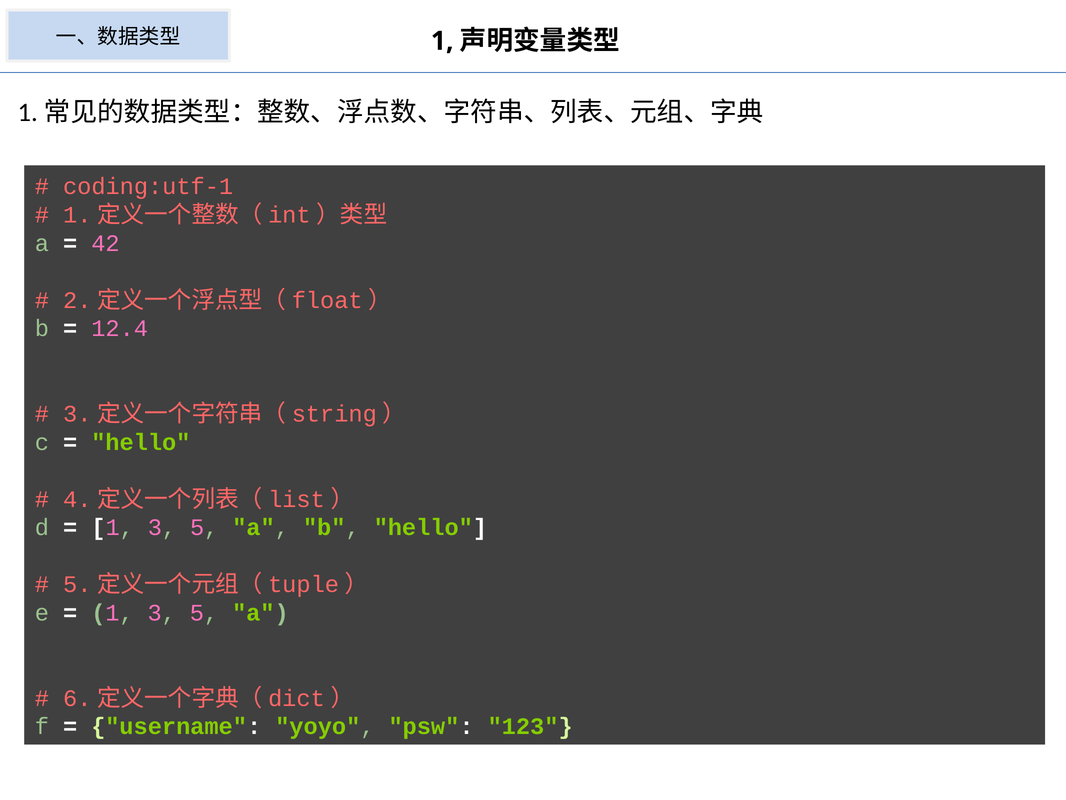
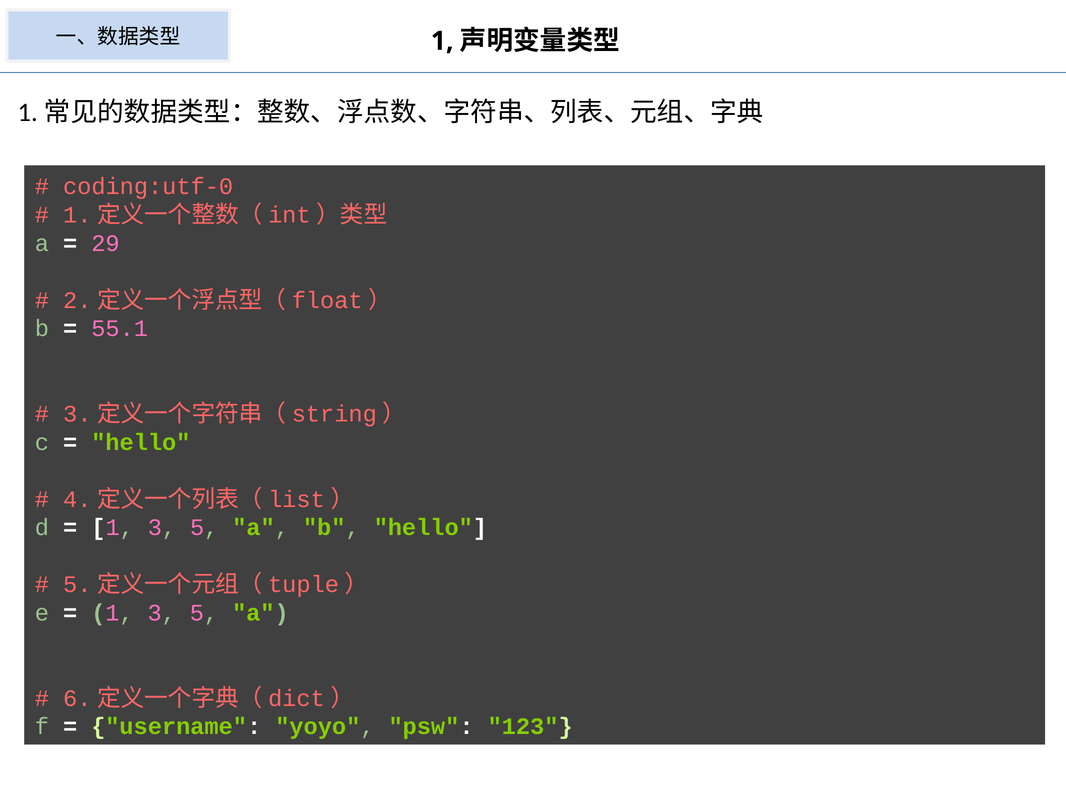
coding:utf-1: coding:utf-1 -> coding:utf-0 (148, 186)
42: 42 -> 29 (105, 243)
12.4: 12.4 -> 55.1 (120, 328)
